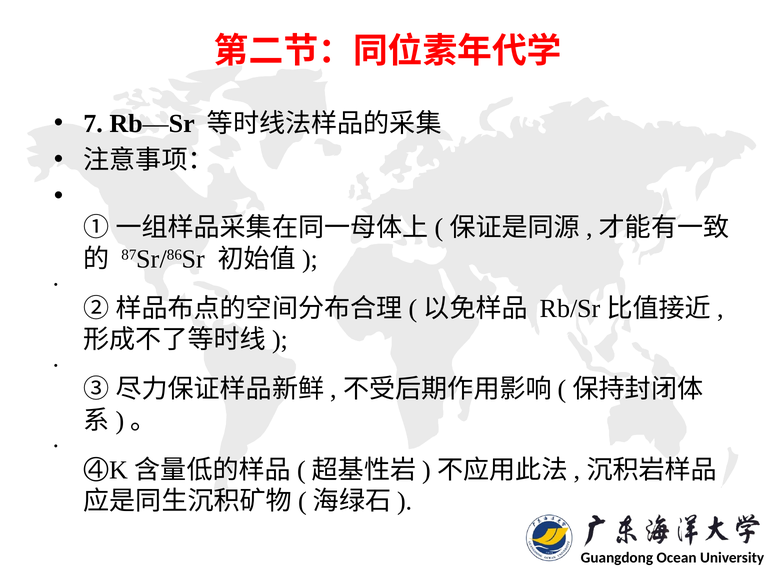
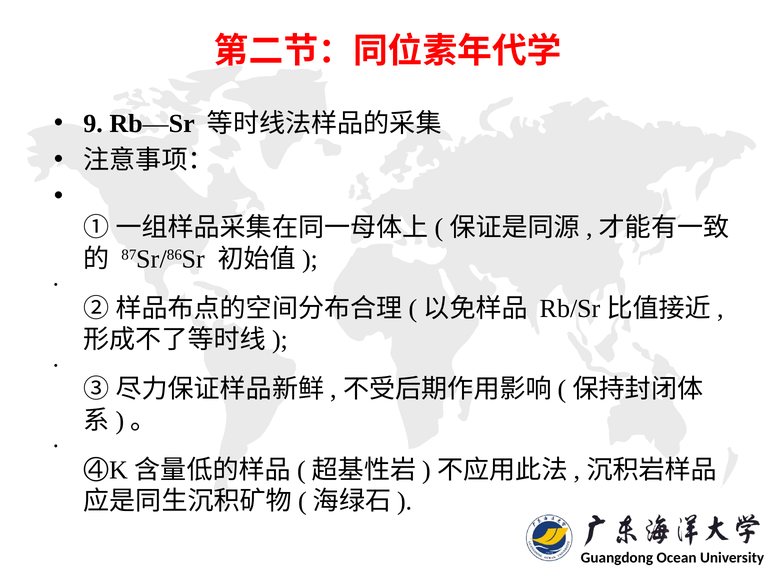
7: 7 -> 9 (93, 124)
